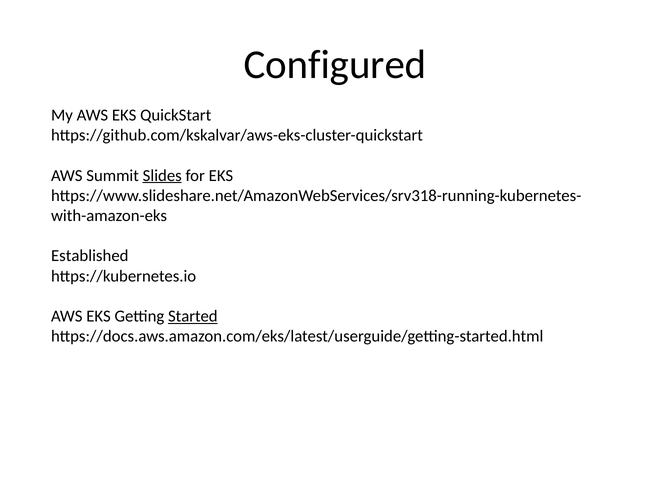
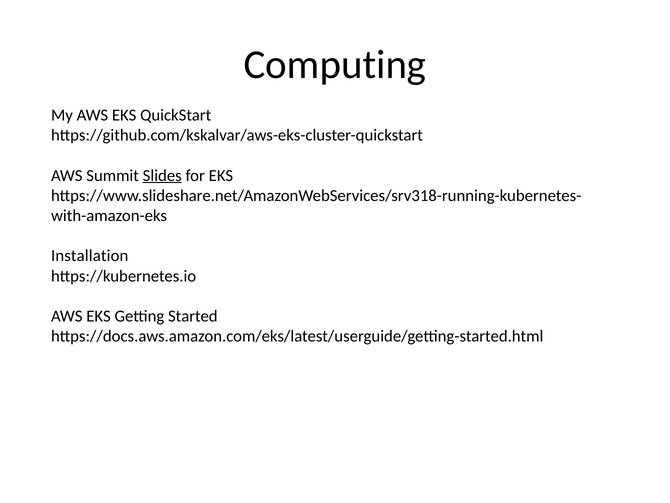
Configured: Configured -> Computing (335, 65)
Established: Established -> Installation (90, 256)
Started underline: present -> none (193, 316)
